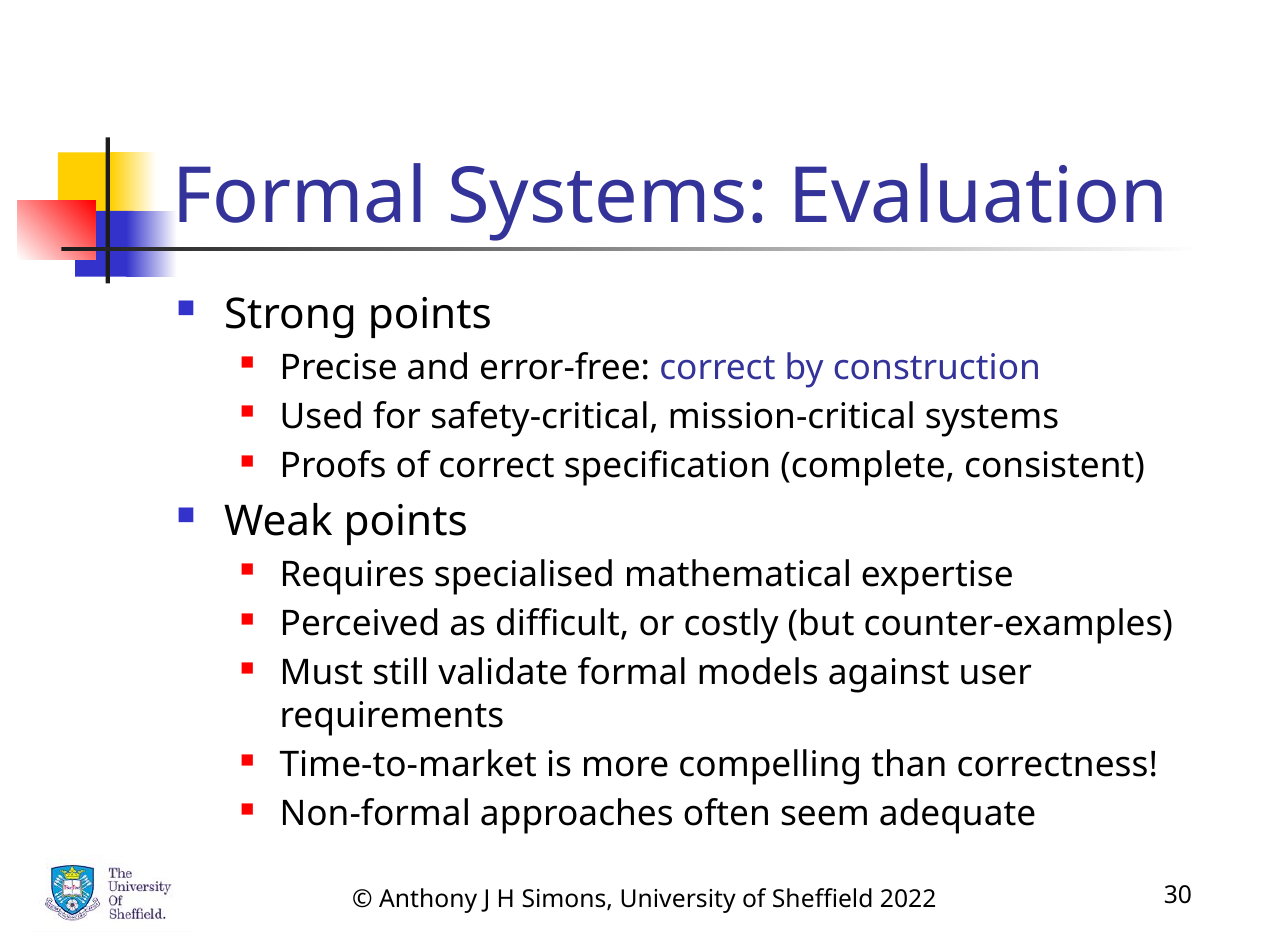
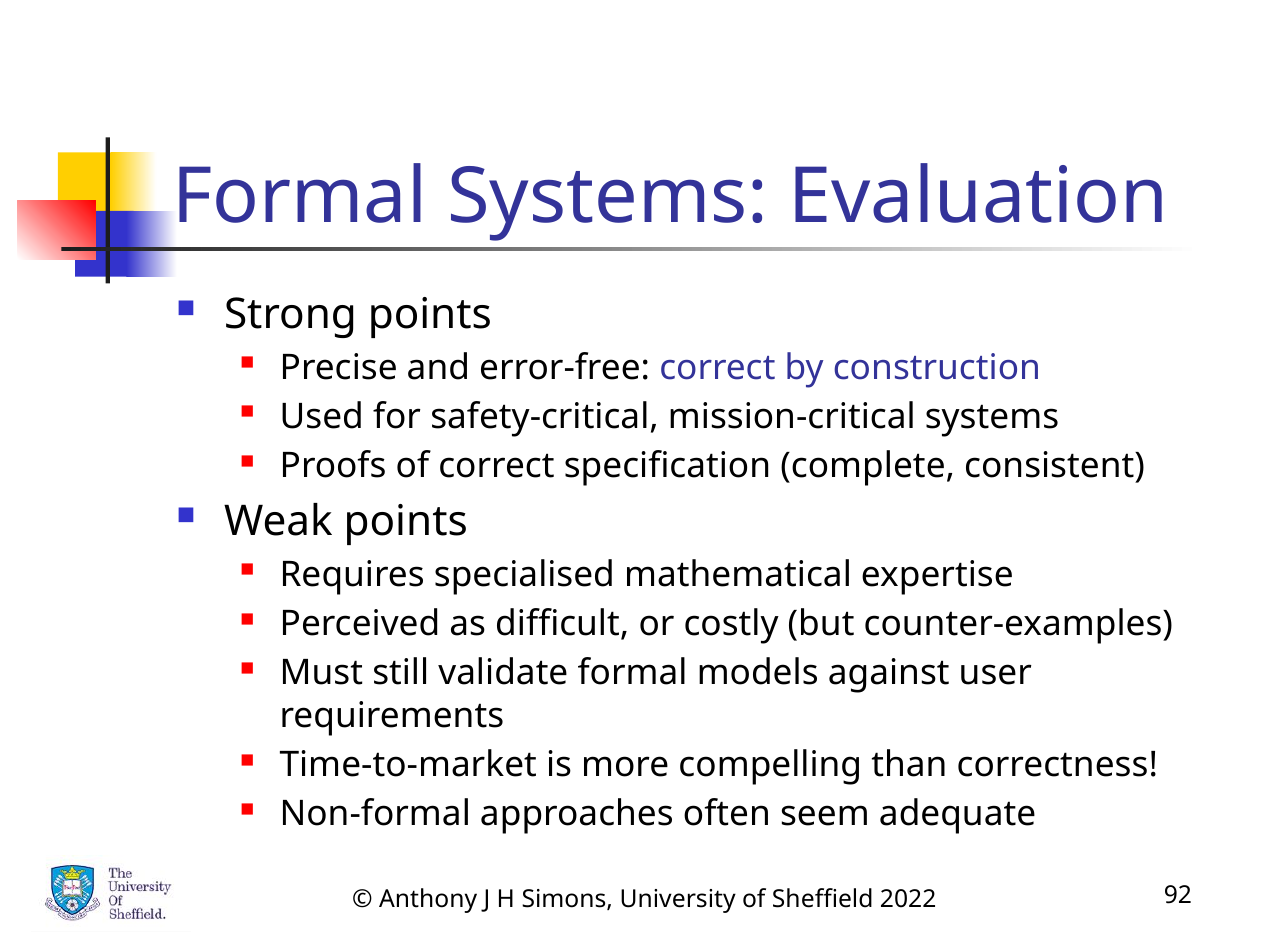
30: 30 -> 92 (1178, 896)
